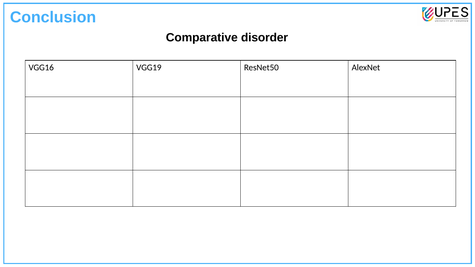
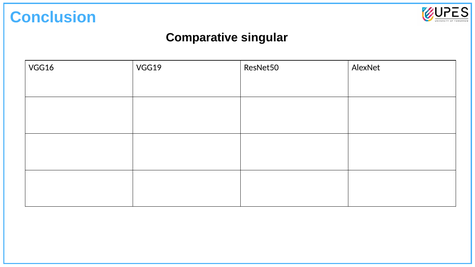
disorder: disorder -> singular (264, 38)
